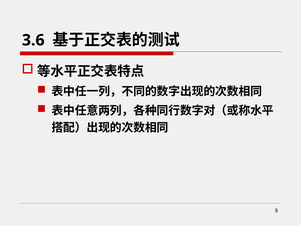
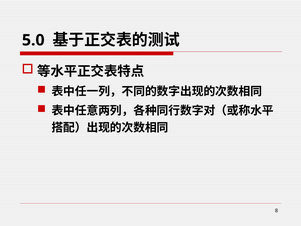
3.6: 3.6 -> 5.0 (33, 40)
